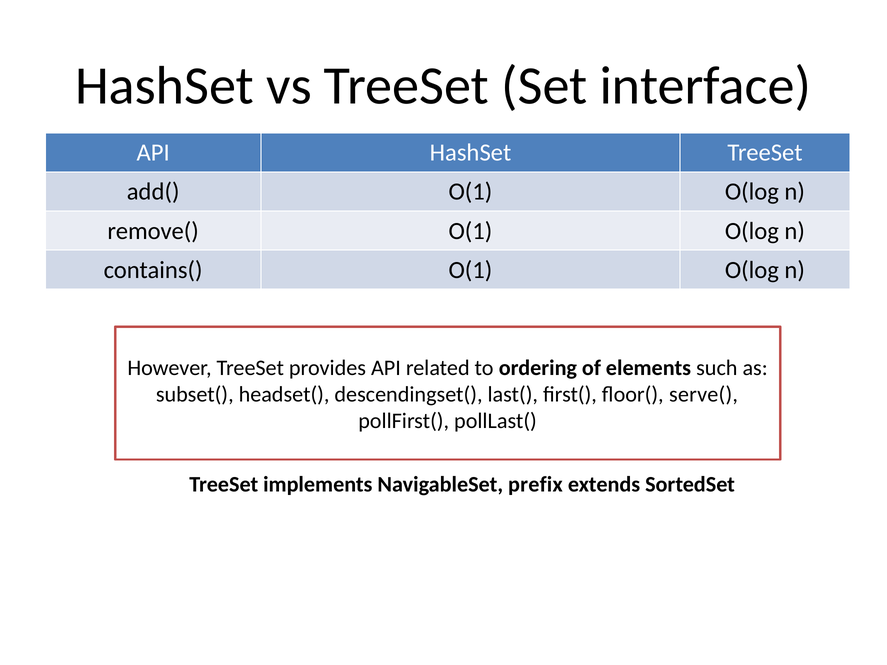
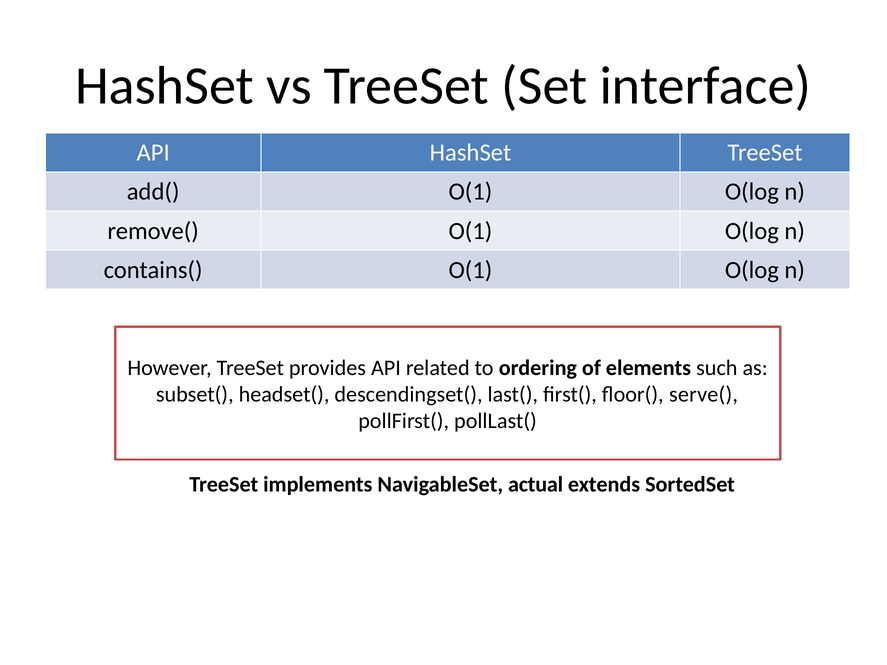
prefix: prefix -> actual (536, 485)
